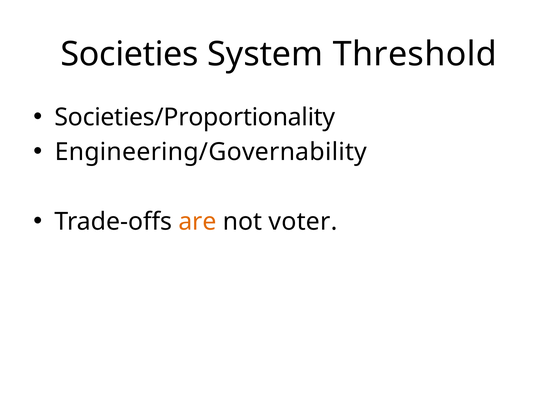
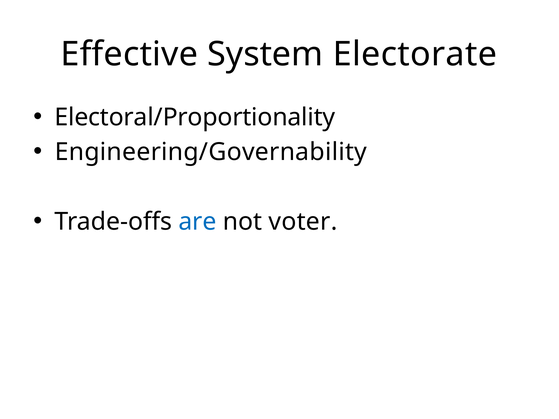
Societies: Societies -> Effective (129, 54)
Threshold: Threshold -> Electorate (415, 54)
Societies/Proportionality: Societies/Proportionality -> Electoral/Proportionality (195, 117)
are colour: orange -> blue (197, 222)
